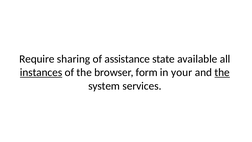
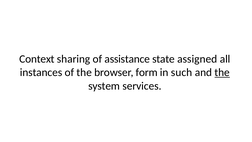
Require: Require -> Context (37, 59)
available: available -> assigned (197, 59)
instances underline: present -> none (41, 72)
your: your -> such (182, 72)
